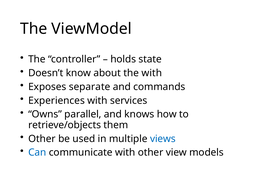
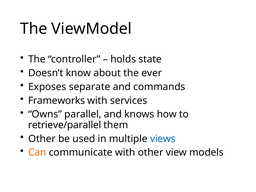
the with: with -> ever (152, 73)
Experiences: Experiences -> Frameworks (57, 101)
retrieve/objects: retrieve/objects -> retrieve/parallel (65, 125)
Can colour: blue -> orange (37, 152)
